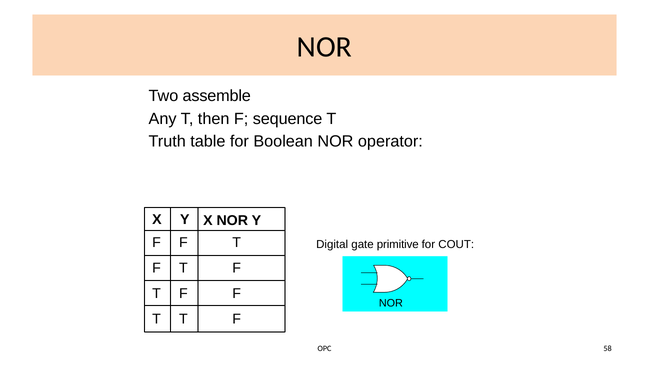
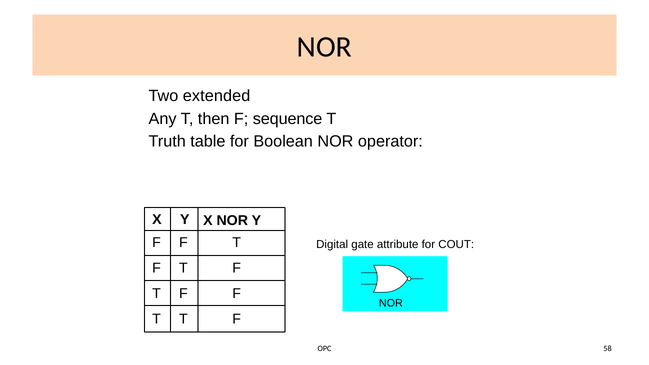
assemble: assemble -> extended (217, 96)
primitive: primitive -> attribute (398, 245)
